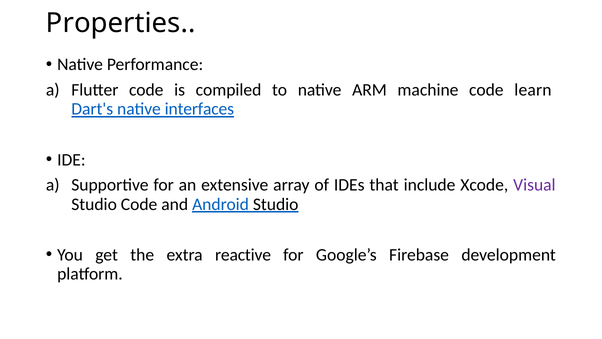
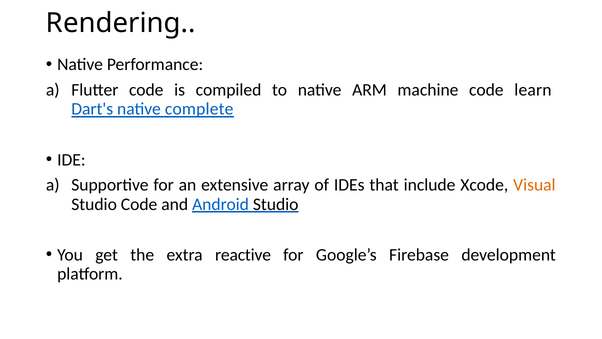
Properties: Properties -> Rendering (121, 23)
interfaces: interfaces -> complete (199, 109)
Visual colour: purple -> orange (534, 185)
